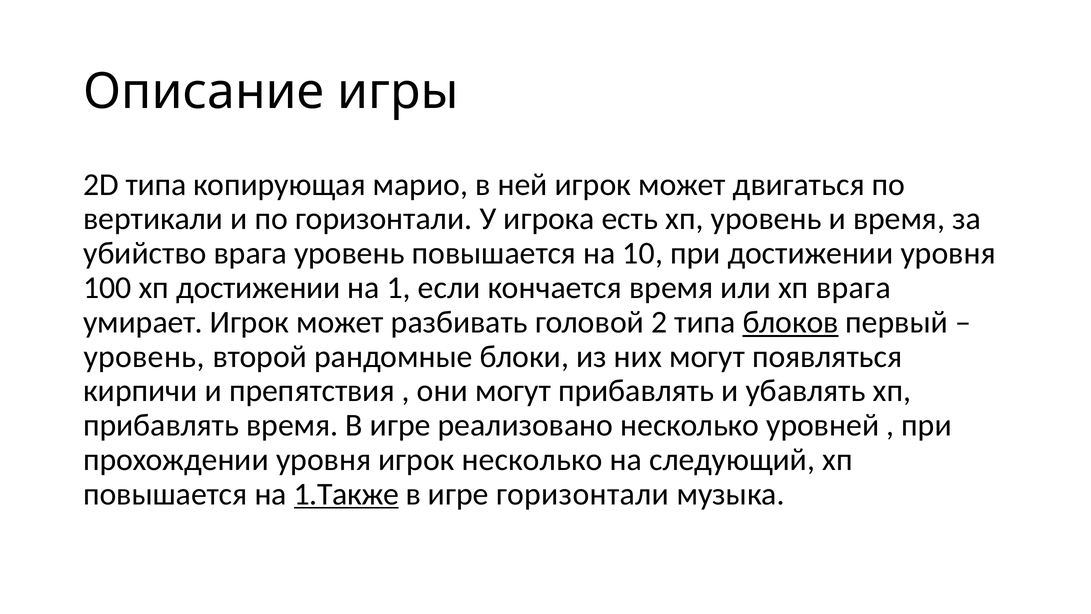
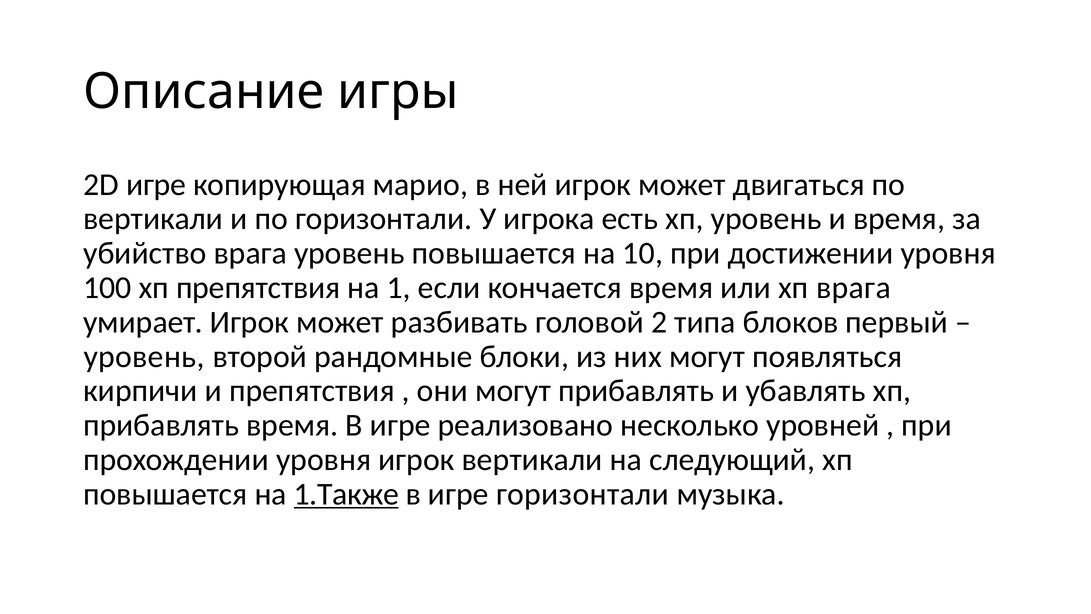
2D типа: типа -> игре (156, 184)
хп достижении: достижении -> препятствия (258, 288)
блоков underline: present -> none (791, 322)
игрок несколько: несколько -> вертикали (532, 459)
